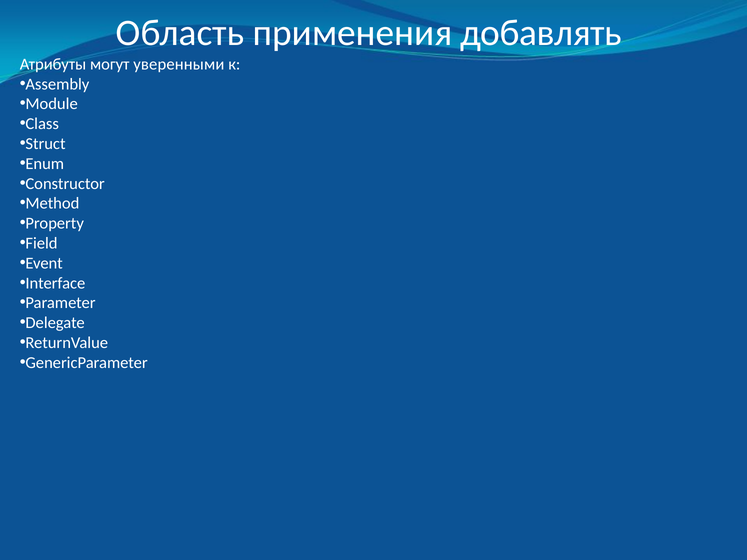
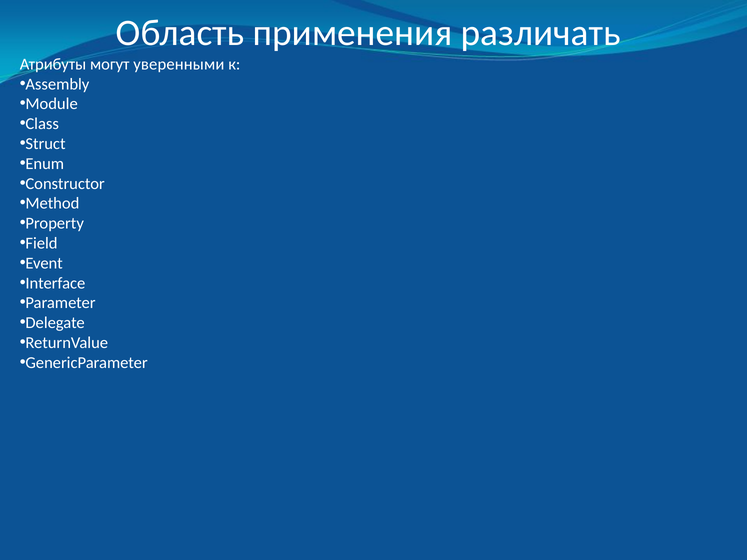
добавлять: добавлять -> различать (541, 33)
